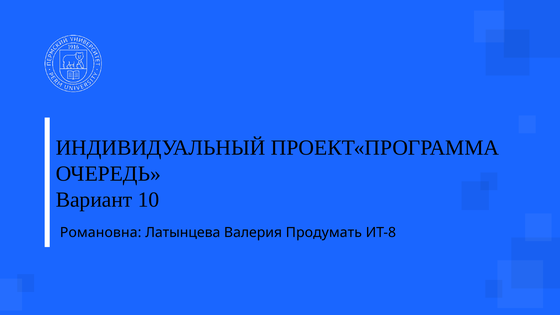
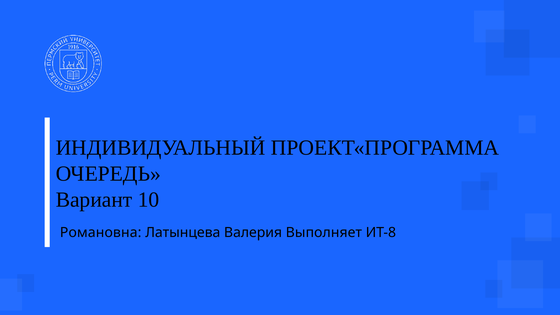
Продумать: Продумать -> Выполняет (324, 233)
